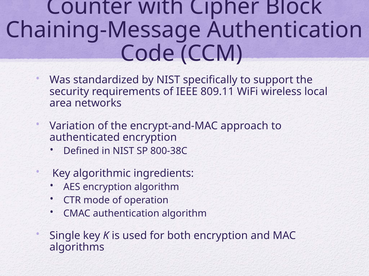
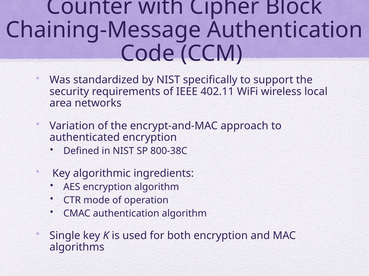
809.11: 809.11 -> 402.11 (217, 92)
